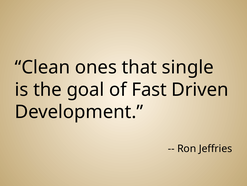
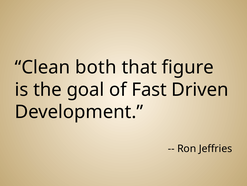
ones: ones -> both (96, 67)
single: single -> figure (188, 67)
